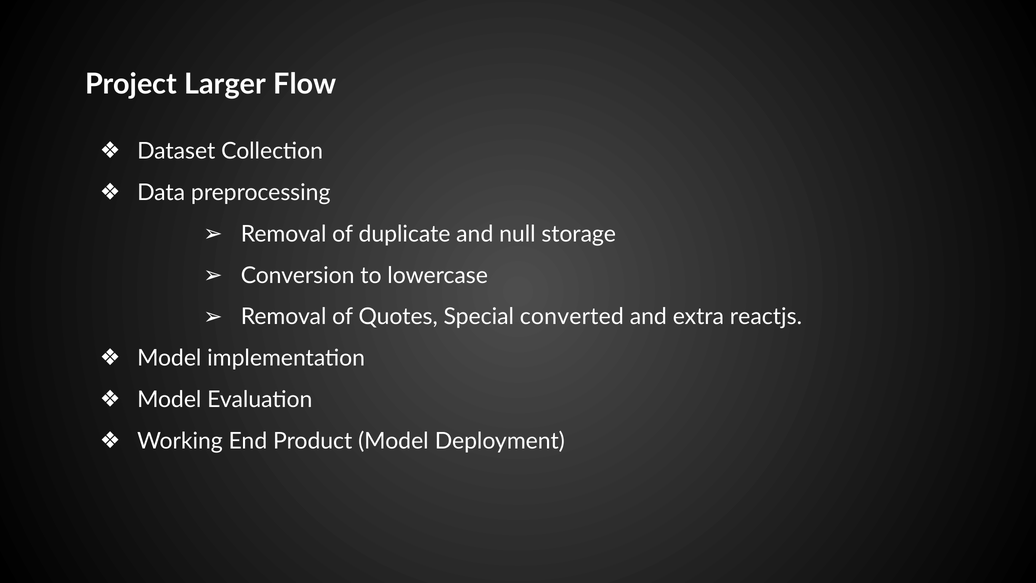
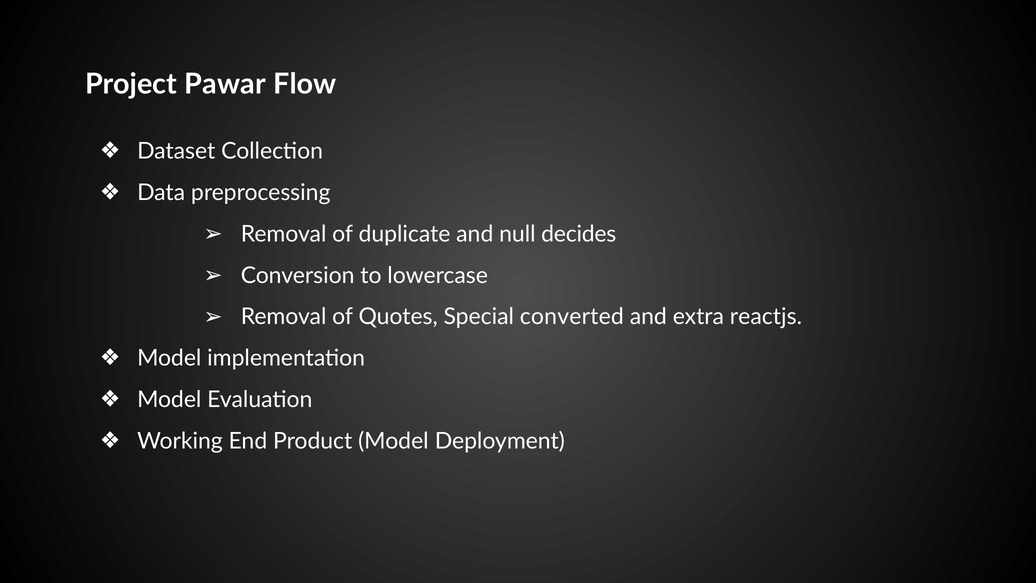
Larger: Larger -> Pawar (225, 84)
storage: storage -> decides (579, 234)
